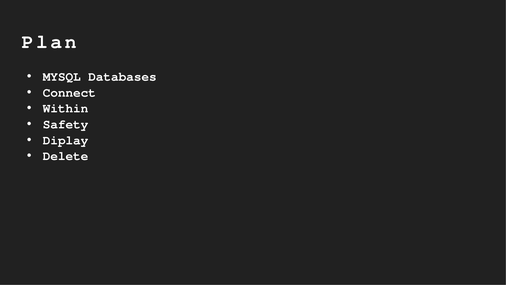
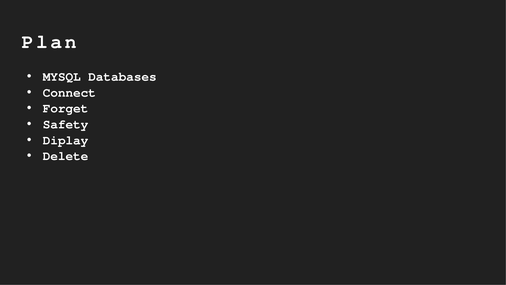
Within: Within -> Forget (66, 108)
